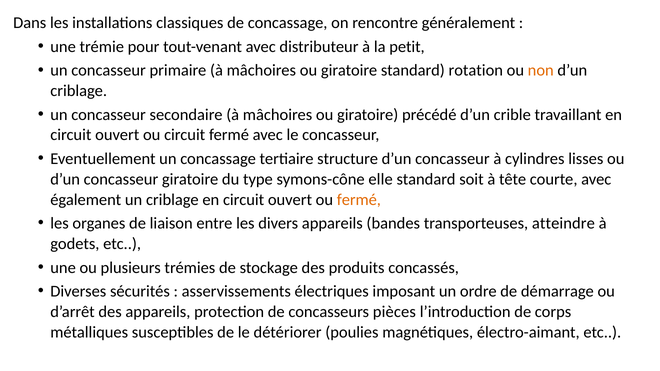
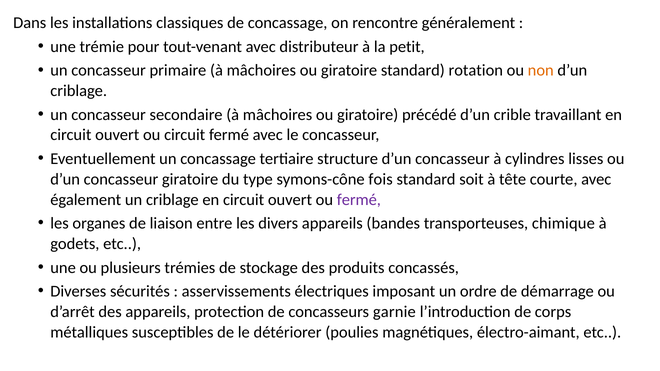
elle: elle -> fois (381, 179)
fermé colour: orange -> purple (359, 200)
atteindre: atteindre -> chimique (563, 224)
pièces: pièces -> garnie (394, 312)
